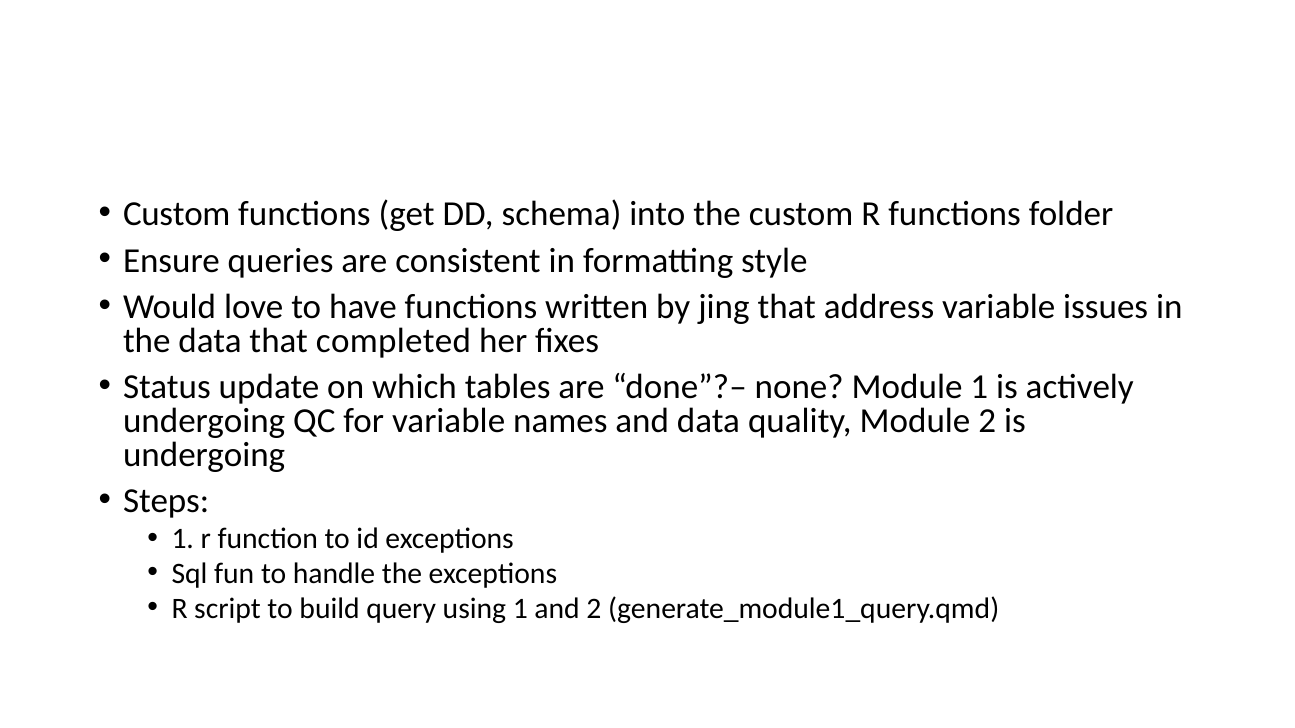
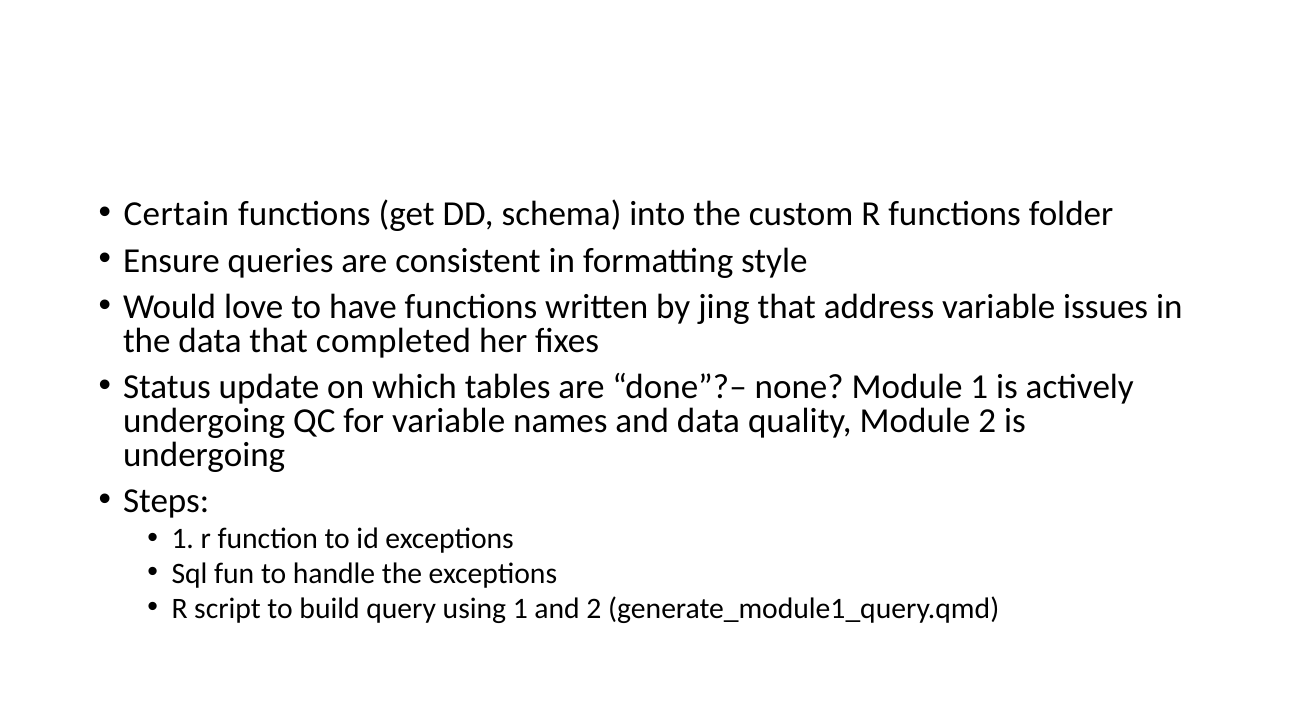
Custom: Custom -> Certain (176, 214)
